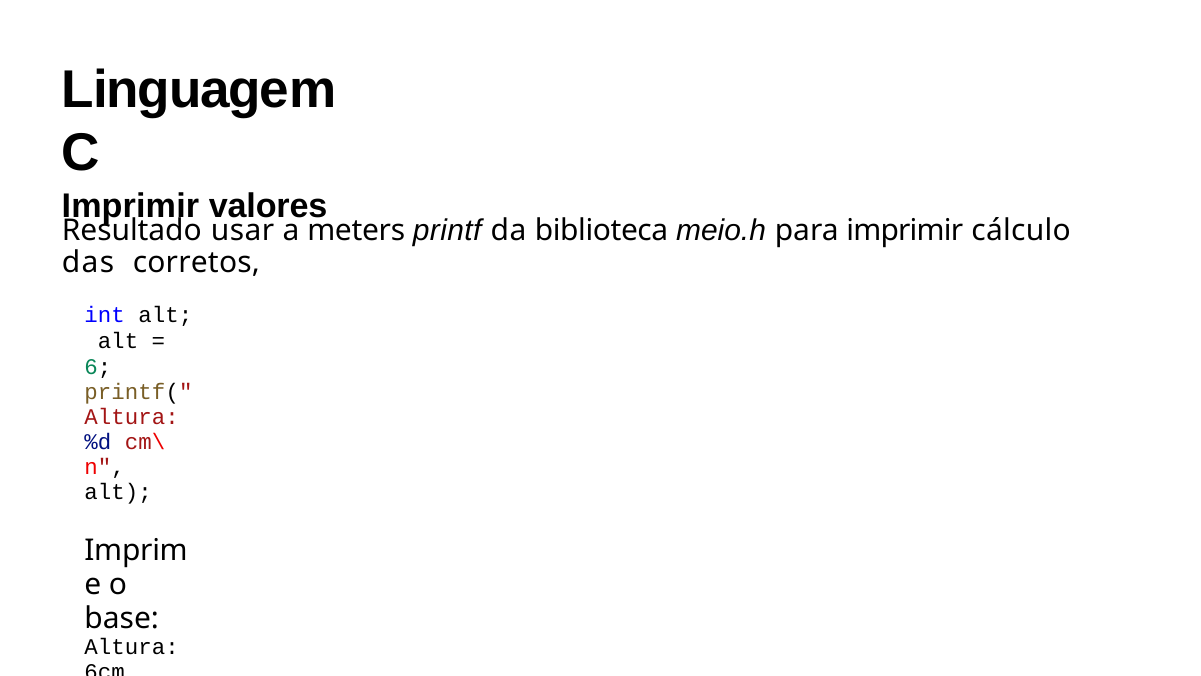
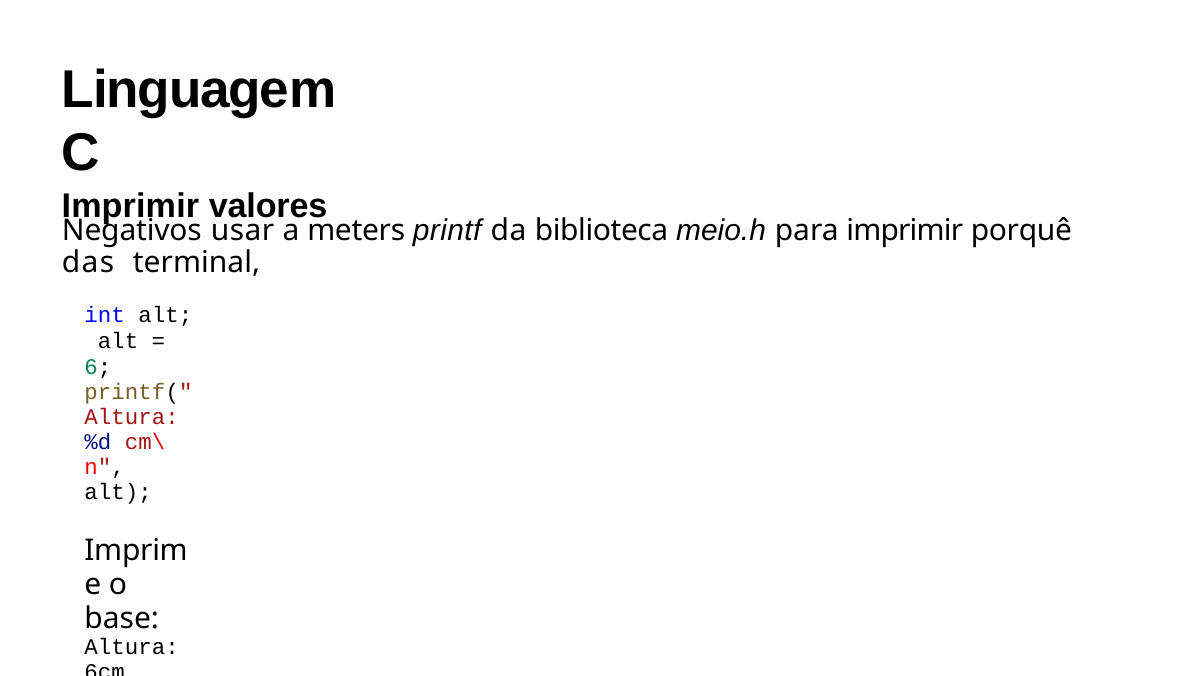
Resultado: Resultado -> Negativos (132, 231)
cálculo: cálculo -> porquê (1021, 231)
corretos: corretos -> terminal (196, 263)
